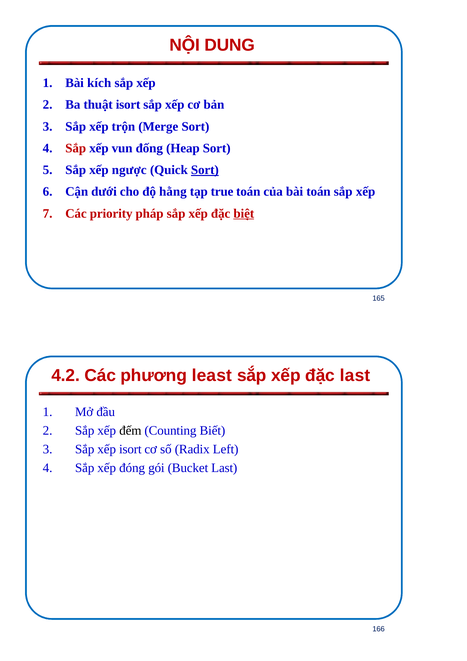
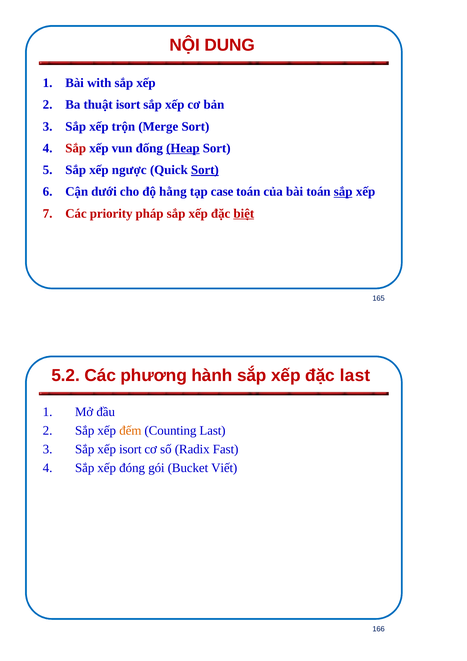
kích: kích -> with (99, 83)
Heap underline: none -> present (183, 148)
true: true -> case (222, 192)
sắp underline: none -> present (343, 192)
4.2: 4.2 -> 5.2 (66, 376)
least: least -> hành (212, 376)
đếm colour: black -> orange (130, 431)
Counting Biết: Biết -> Last (213, 431)
Left: Left -> Fast (226, 449)
Bucket Last: Last -> Viết (224, 468)
